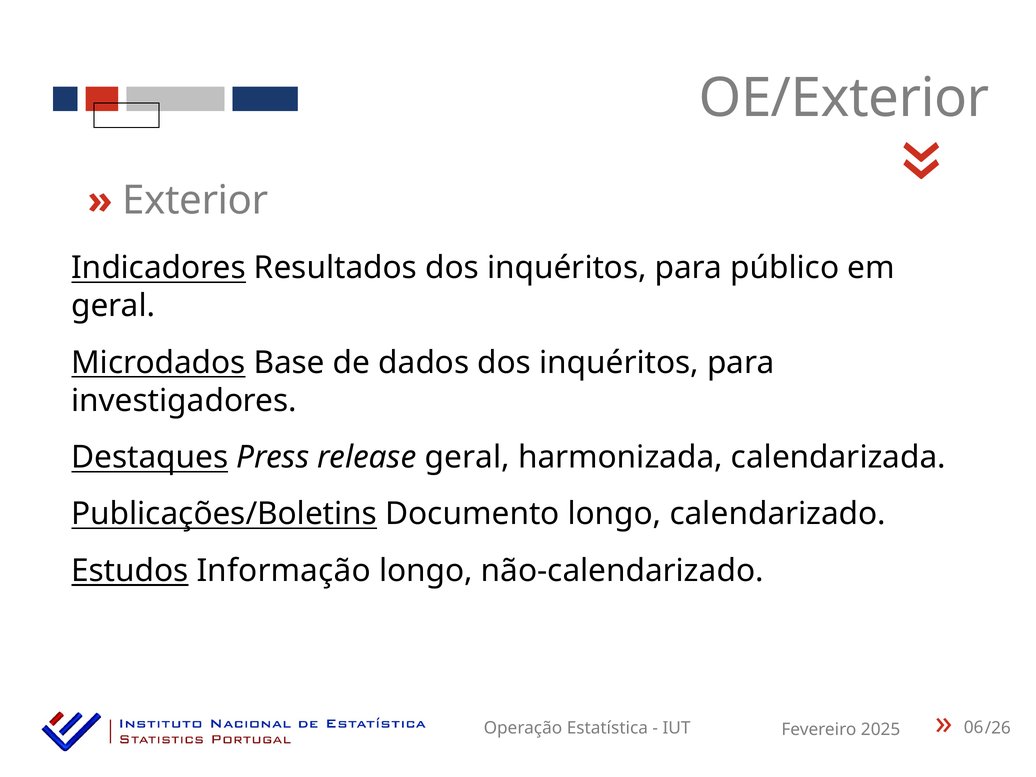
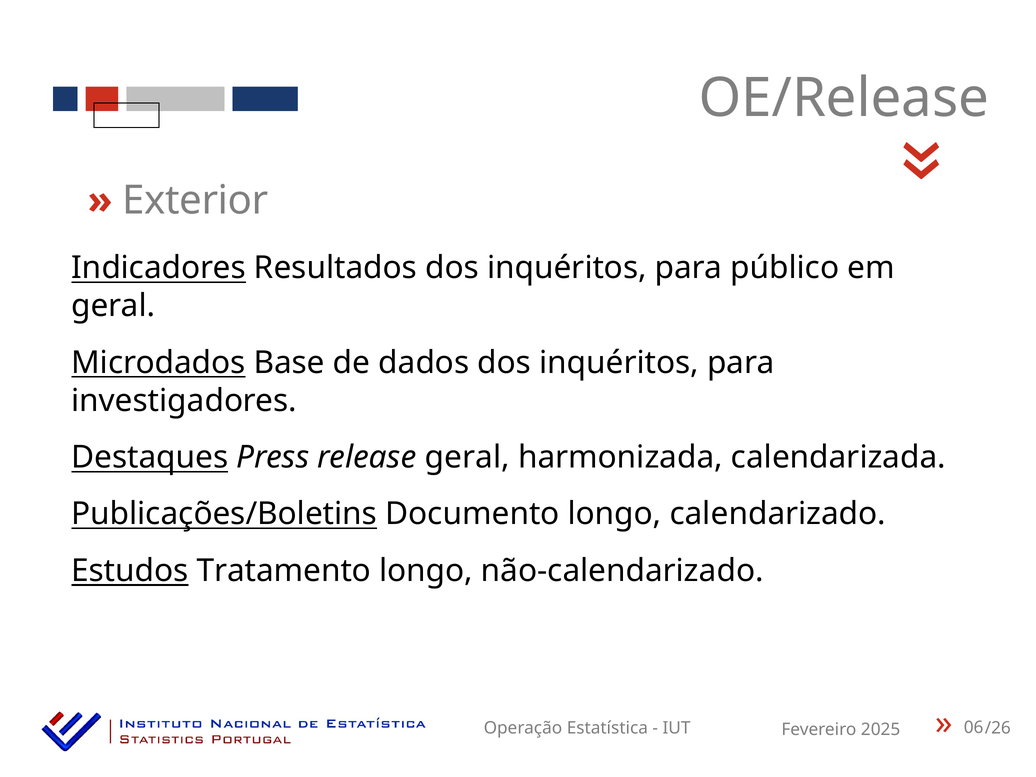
OE/Exterior: OE/Exterior -> OE/Release (844, 98)
Informação: Informação -> Tratamento (284, 571)
